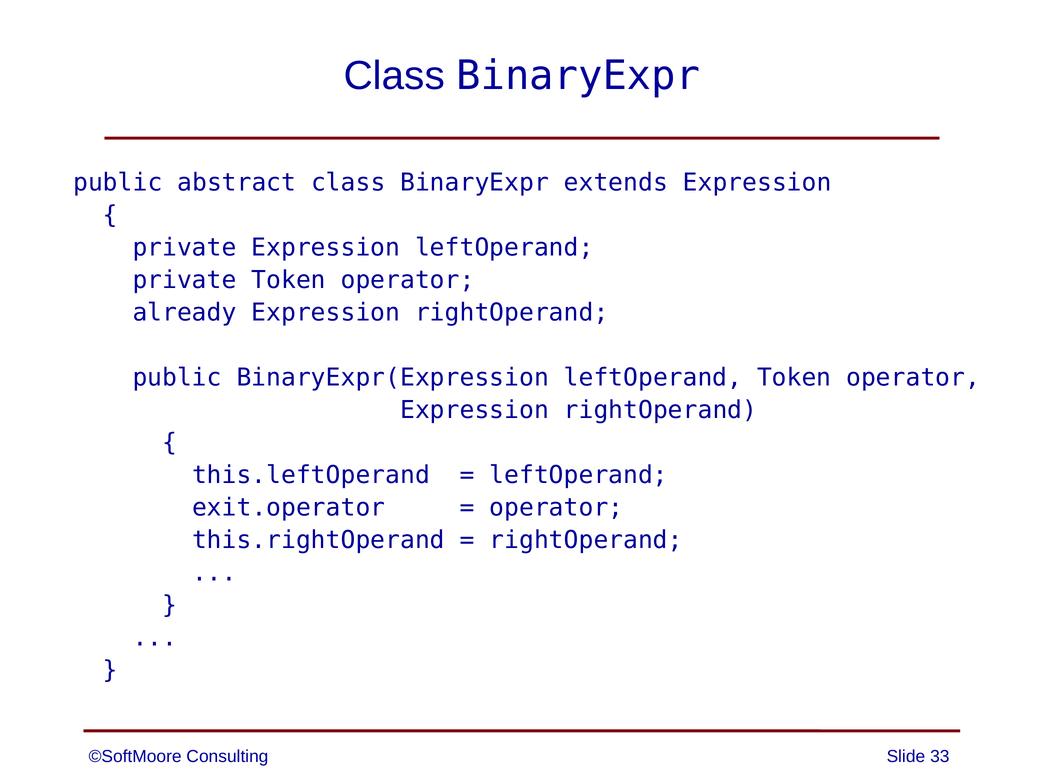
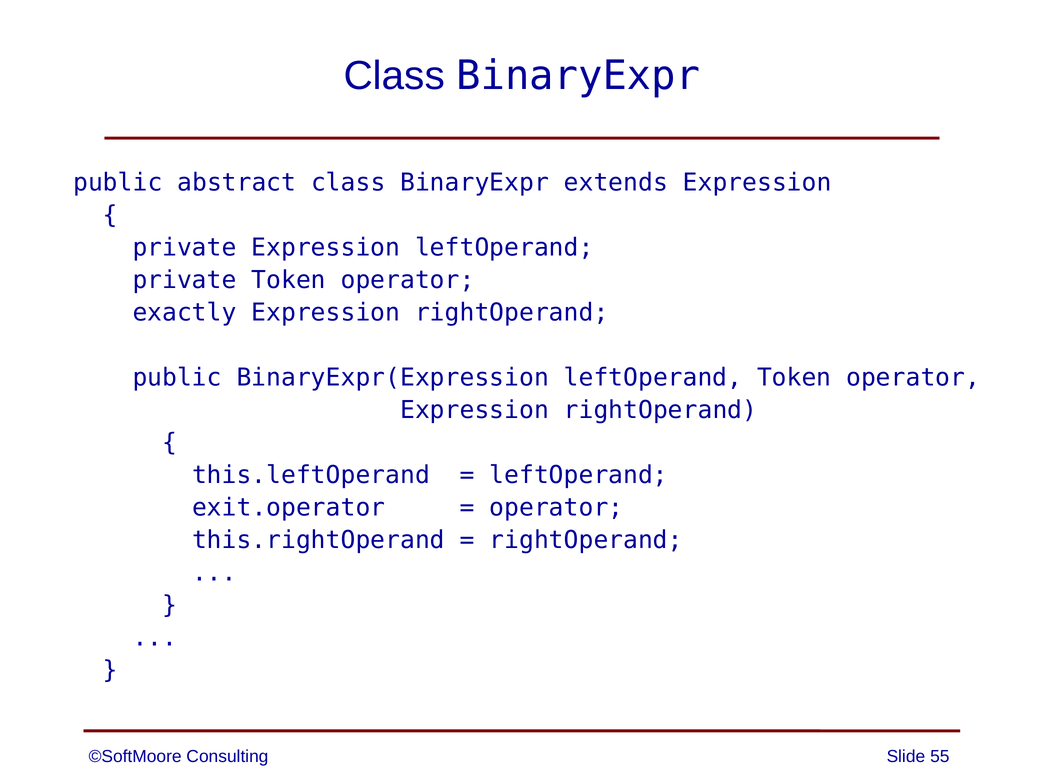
already: already -> exactly (185, 313)
33: 33 -> 55 (940, 756)
